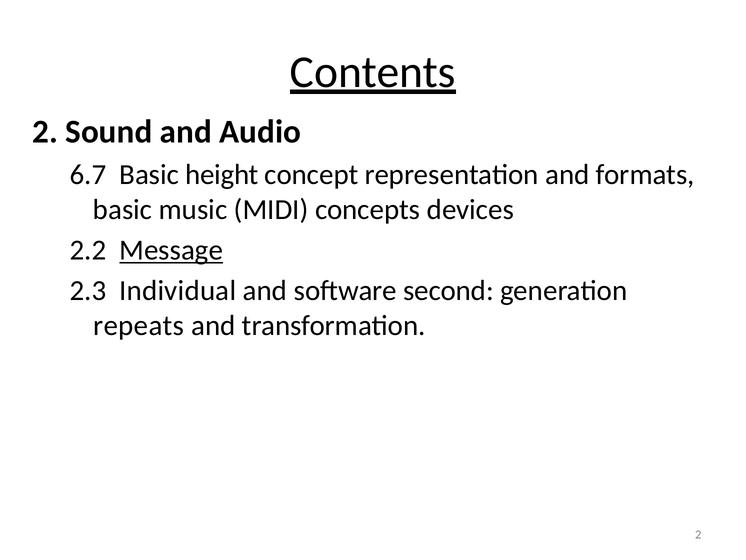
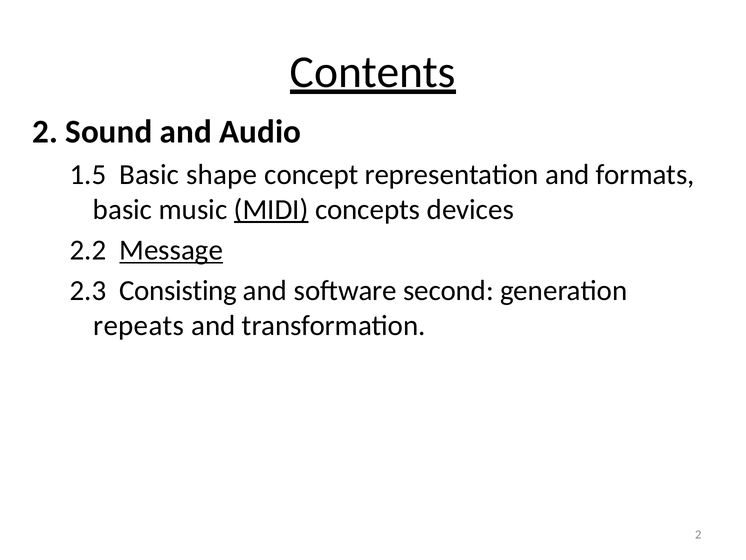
6.7: 6.7 -> 1.5 (88, 174)
height: height -> shape (222, 174)
MIDI underline: none -> present (271, 209)
Individual: Individual -> Consisting (178, 291)
